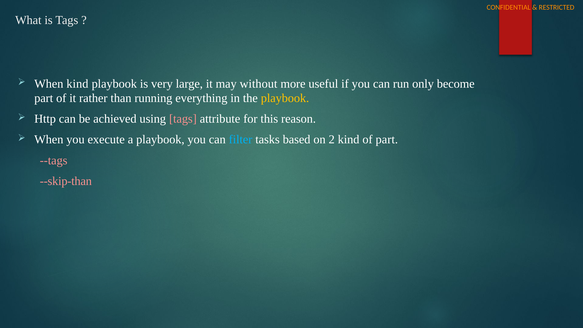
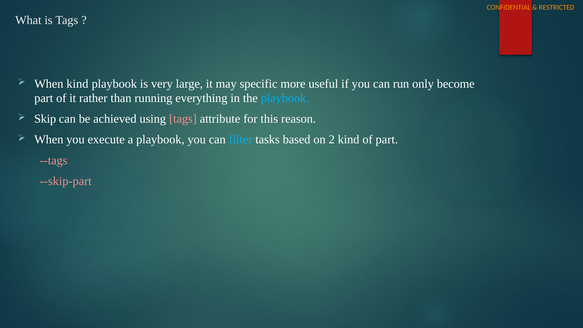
without: without -> specific (259, 84)
playbook colour: yellow -> light blue (285, 98)
Http: Http -> Skip (45, 119)
--skip-than: --skip-than -> --skip-part (66, 181)
